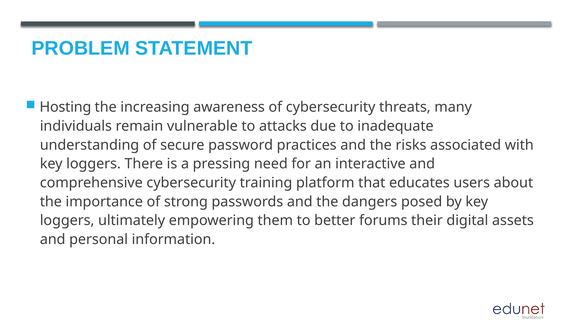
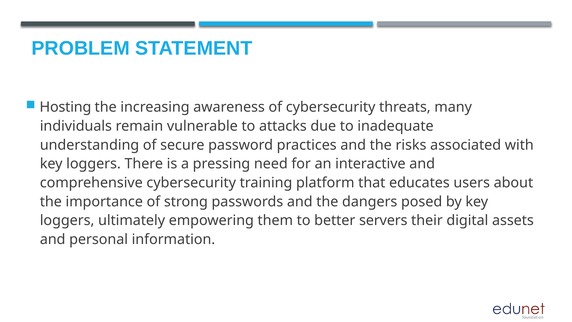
forums: forums -> servers (383, 220)
